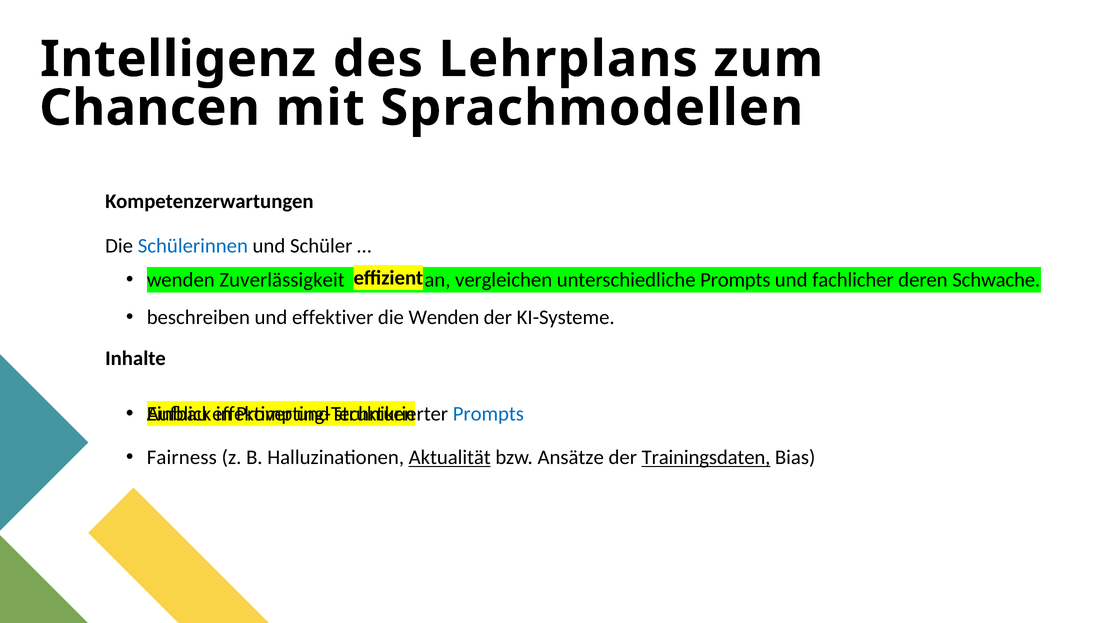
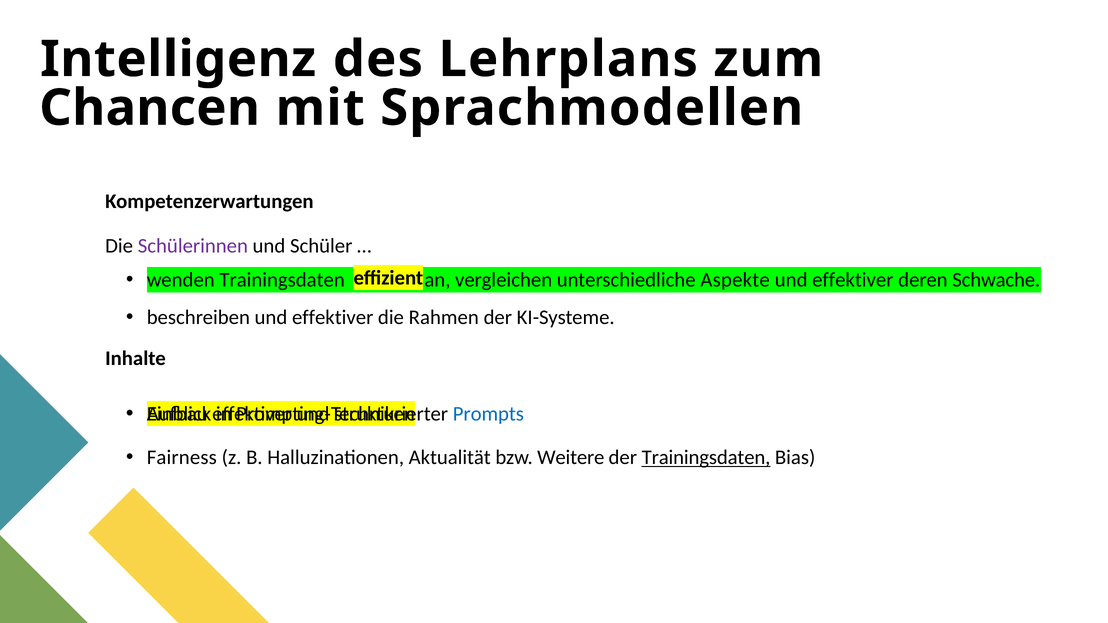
Schülerinnen colour: blue -> purple (193, 246)
wenden Zuverlässigkeit: Zuverlässigkeit -> Trainingsdaten (282, 280)
unterschiedliche Prompts: Prompts -> Aspekte (735, 280)
fachlicher: fachlicher -> effektiver (853, 280)
die Wenden: Wenden -> Rahmen (444, 318)
Aktualität underline: present -> none (450, 458)
Ansätze: Ansätze -> Weitere (571, 458)
